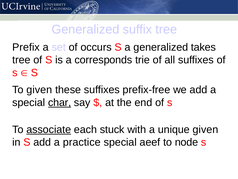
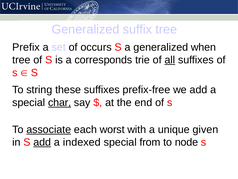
takes: takes -> when (203, 47)
all underline: none -> present (170, 60)
To given: given -> string (39, 90)
stuck: stuck -> worst (112, 129)
add underline: none -> present (42, 142)
practice: practice -> indexed (82, 142)
aeef: aeef -> from (150, 142)
